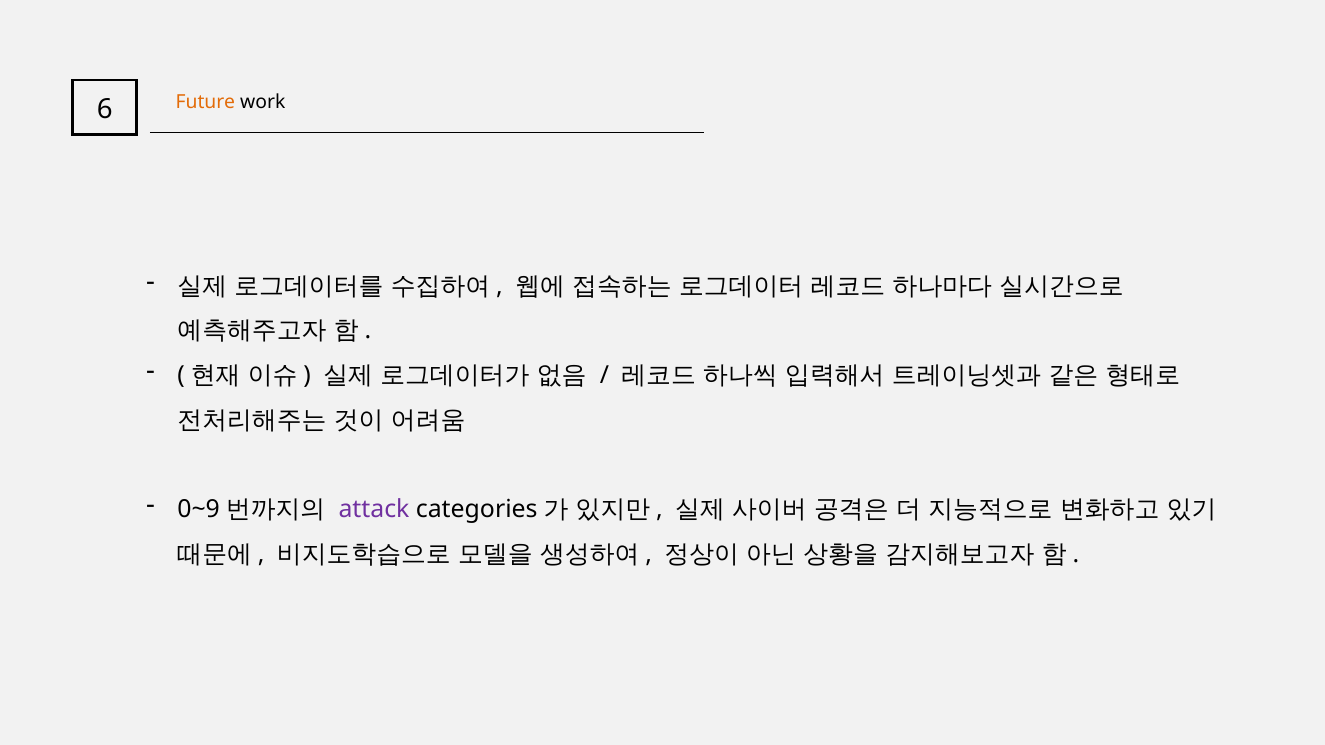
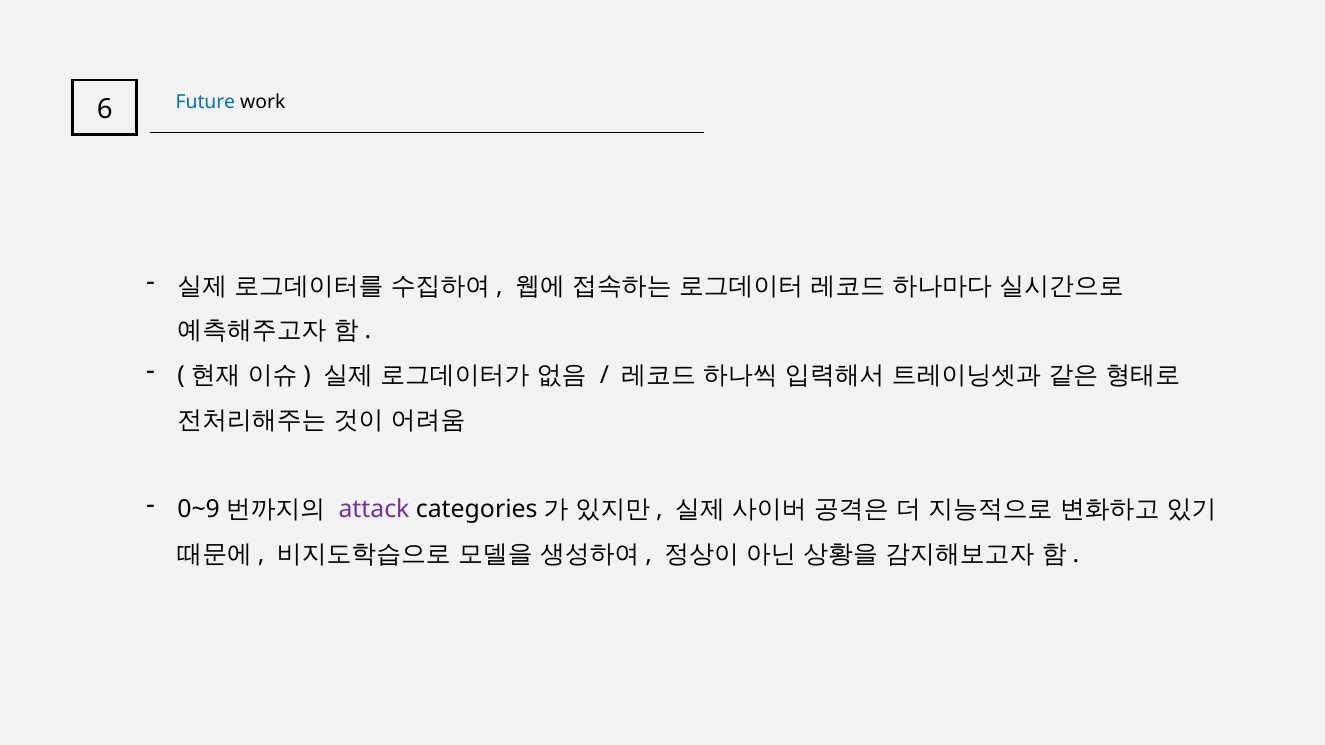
Future colour: orange -> blue (205, 102)
